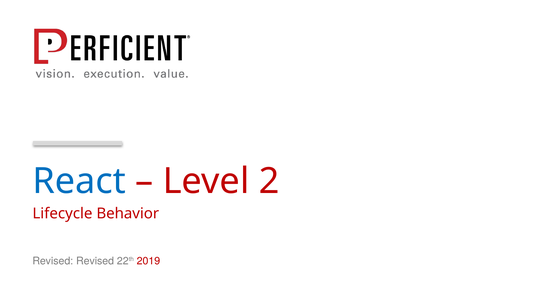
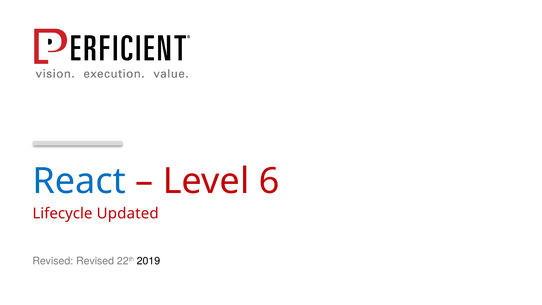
2: 2 -> 6 (269, 181)
Behavior: Behavior -> Updated (128, 213)
2019 colour: red -> black (148, 261)
